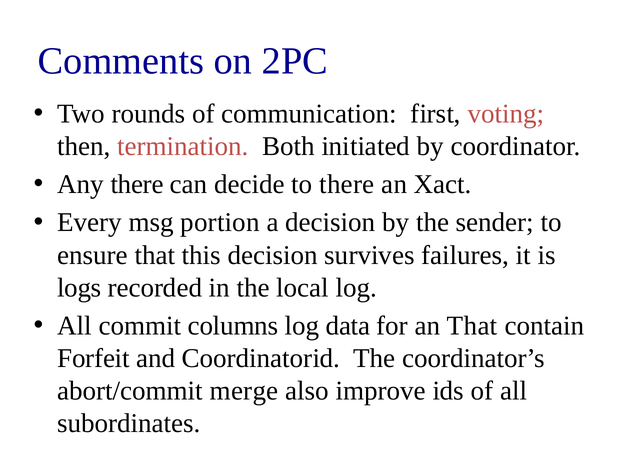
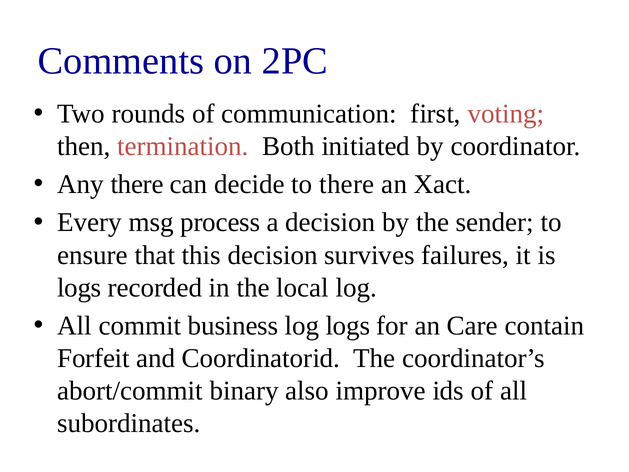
portion: portion -> process (220, 222)
columns: columns -> business (233, 326)
log data: data -> logs (348, 326)
an That: That -> Care (472, 326)
merge: merge -> binary (244, 391)
